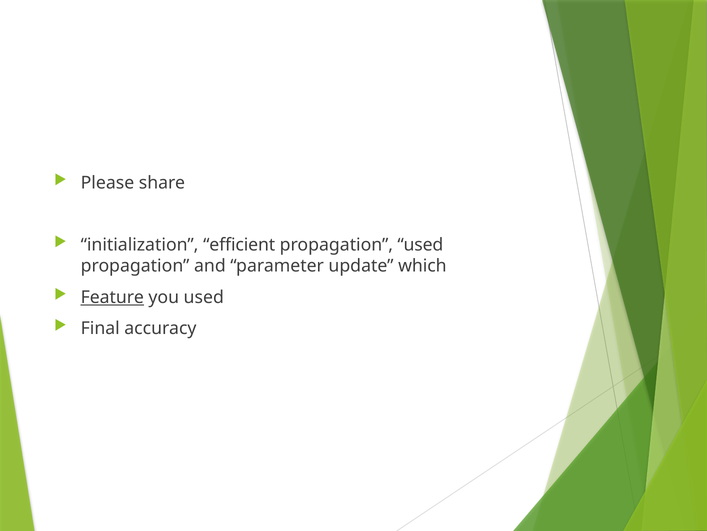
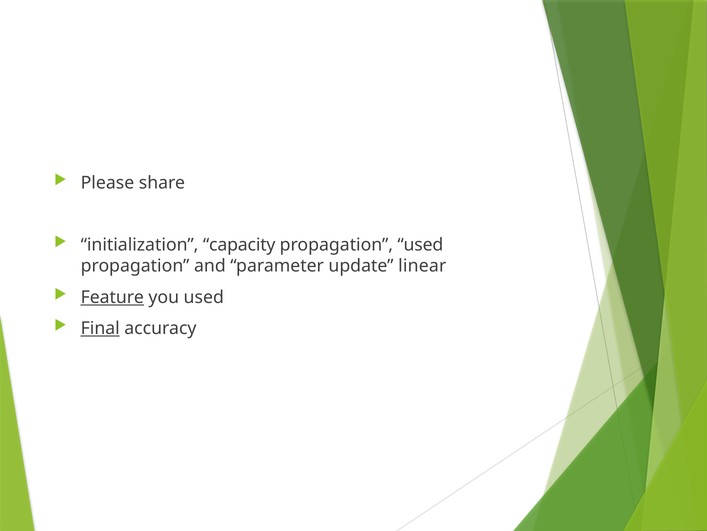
efficient: efficient -> capacity (239, 245)
which: which -> linear (422, 266)
Final underline: none -> present (100, 328)
